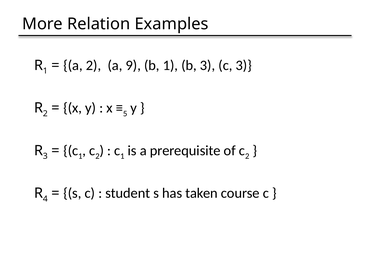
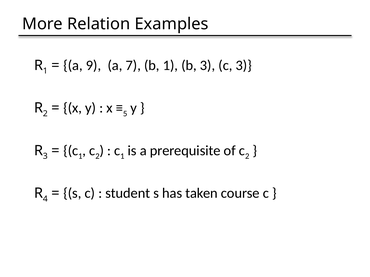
a 2: 2 -> 9 (93, 65)
9: 9 -> 7 (133, 65)
